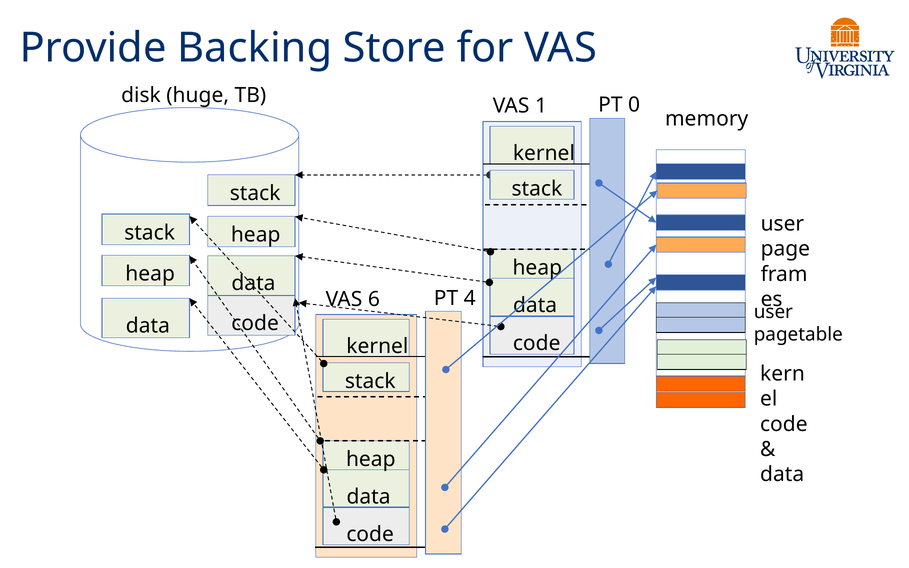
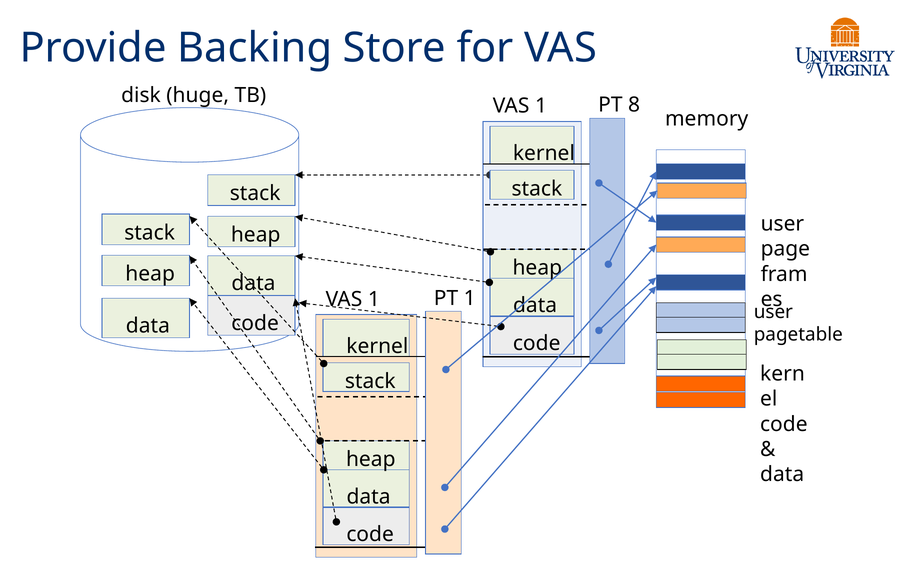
0: 0 -> 8 (634, 105)
6: 6 -> 1 (374, 299)
PT 4: 4 -> 1 (470, 298)
